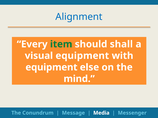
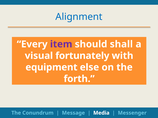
item colour: green -> purple (61, 44)
visual equipment: equipment -> fortunately (82, 56)
mind: mind -> forth (79, 79)
